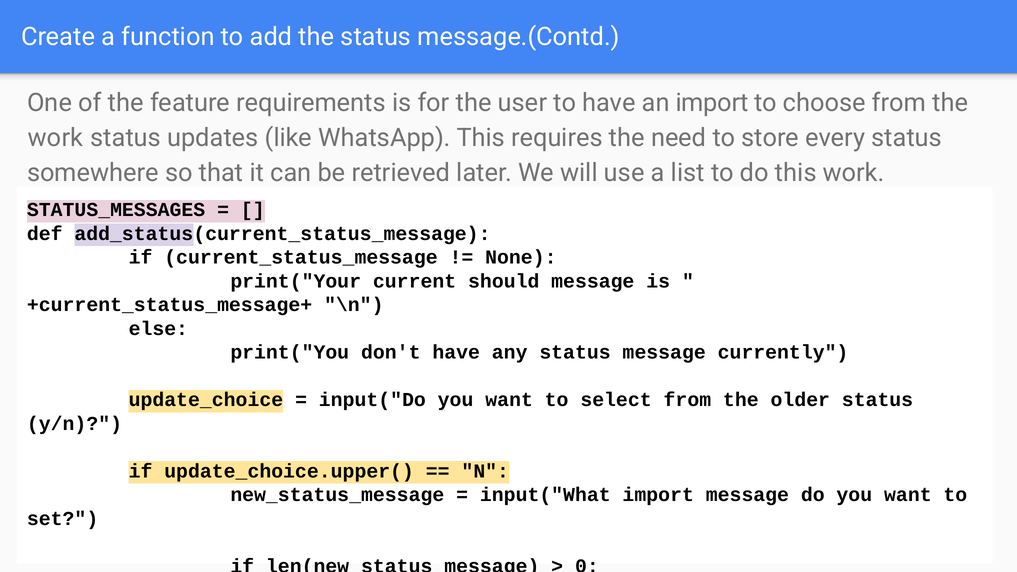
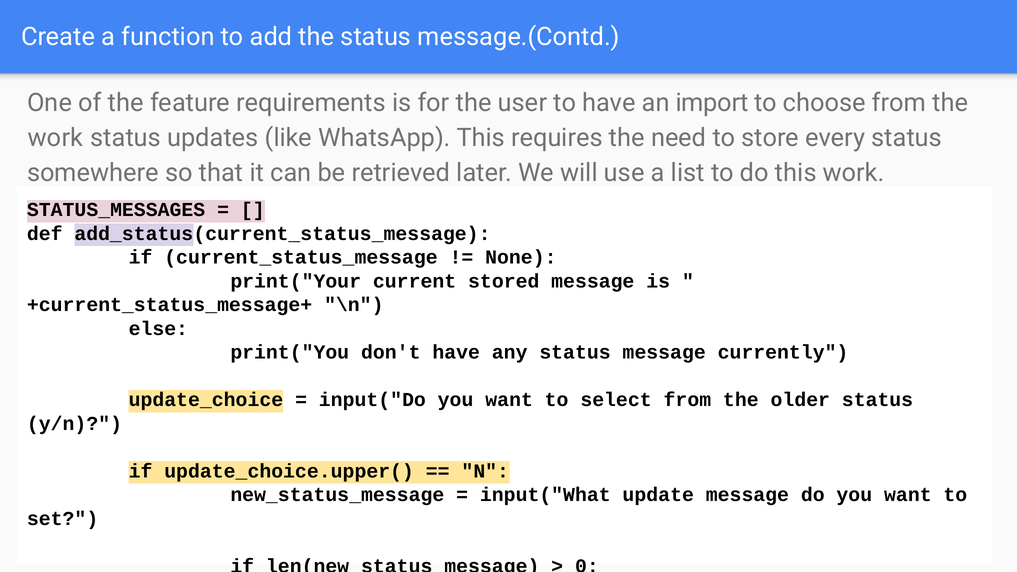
should: should -> stored (504, 281)
input("What import: import -> update (658, 495)
